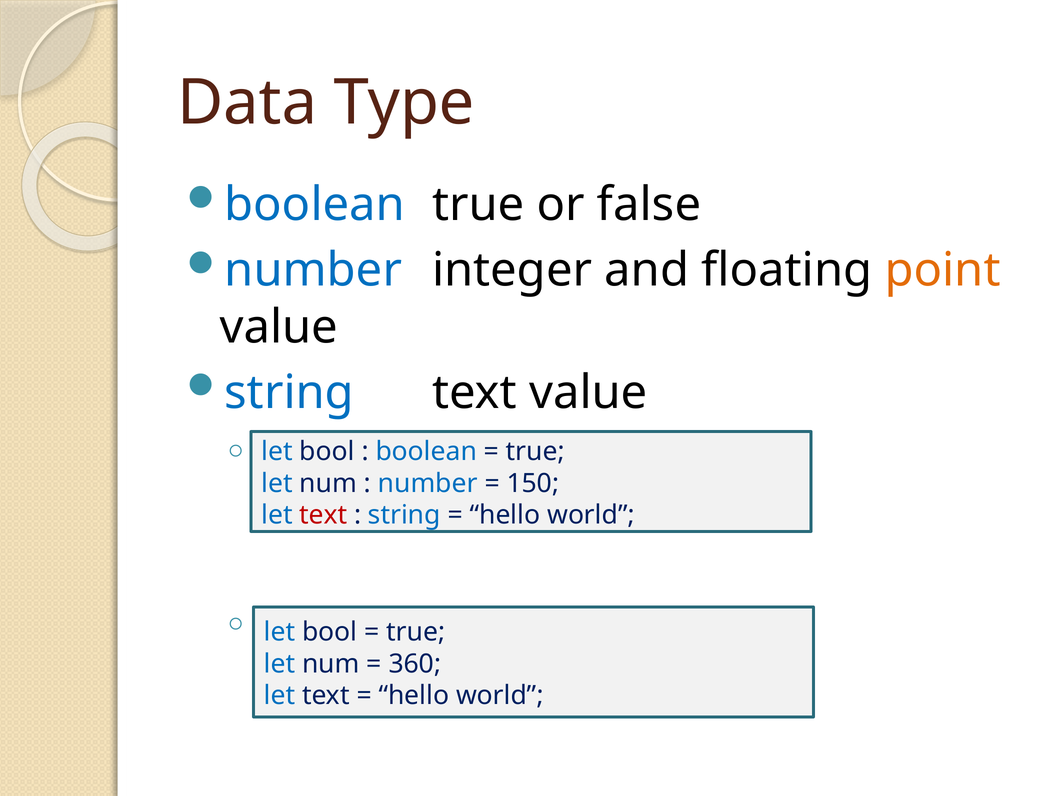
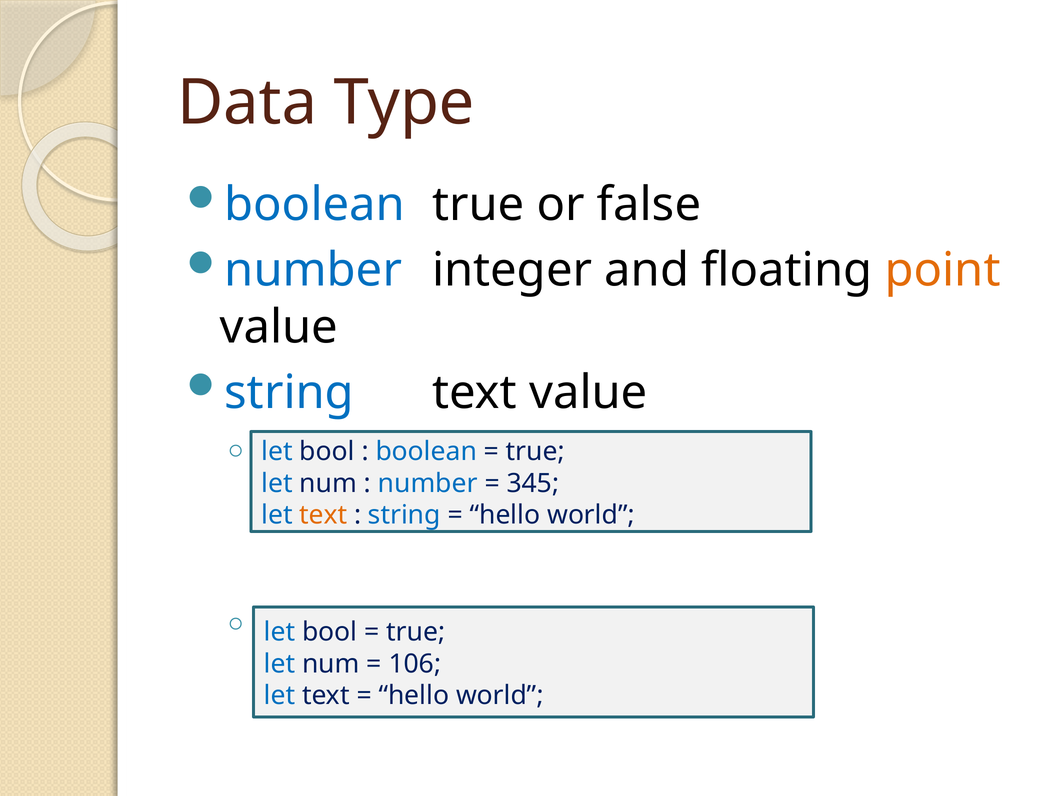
150: 150 -> 345 (533, 484)
text colour: red -> orange (323, 516)
360: 360 -> 106 (415, 664)
